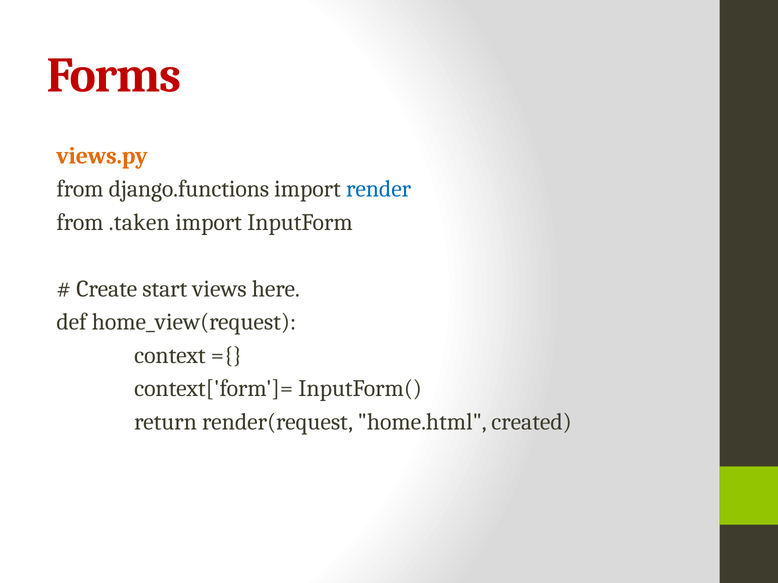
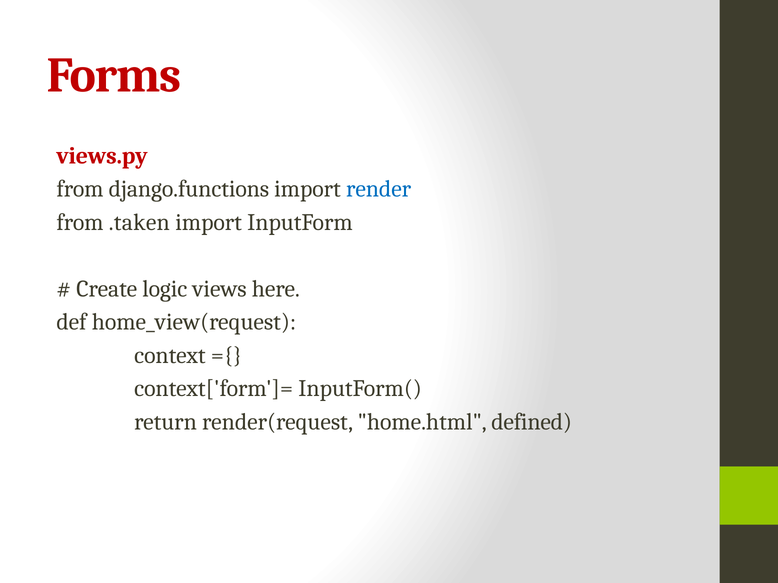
views.py colour: orange -> red (102, 156)
start: start -> logic (165, 289)
created: created -> defined (532, 422)
